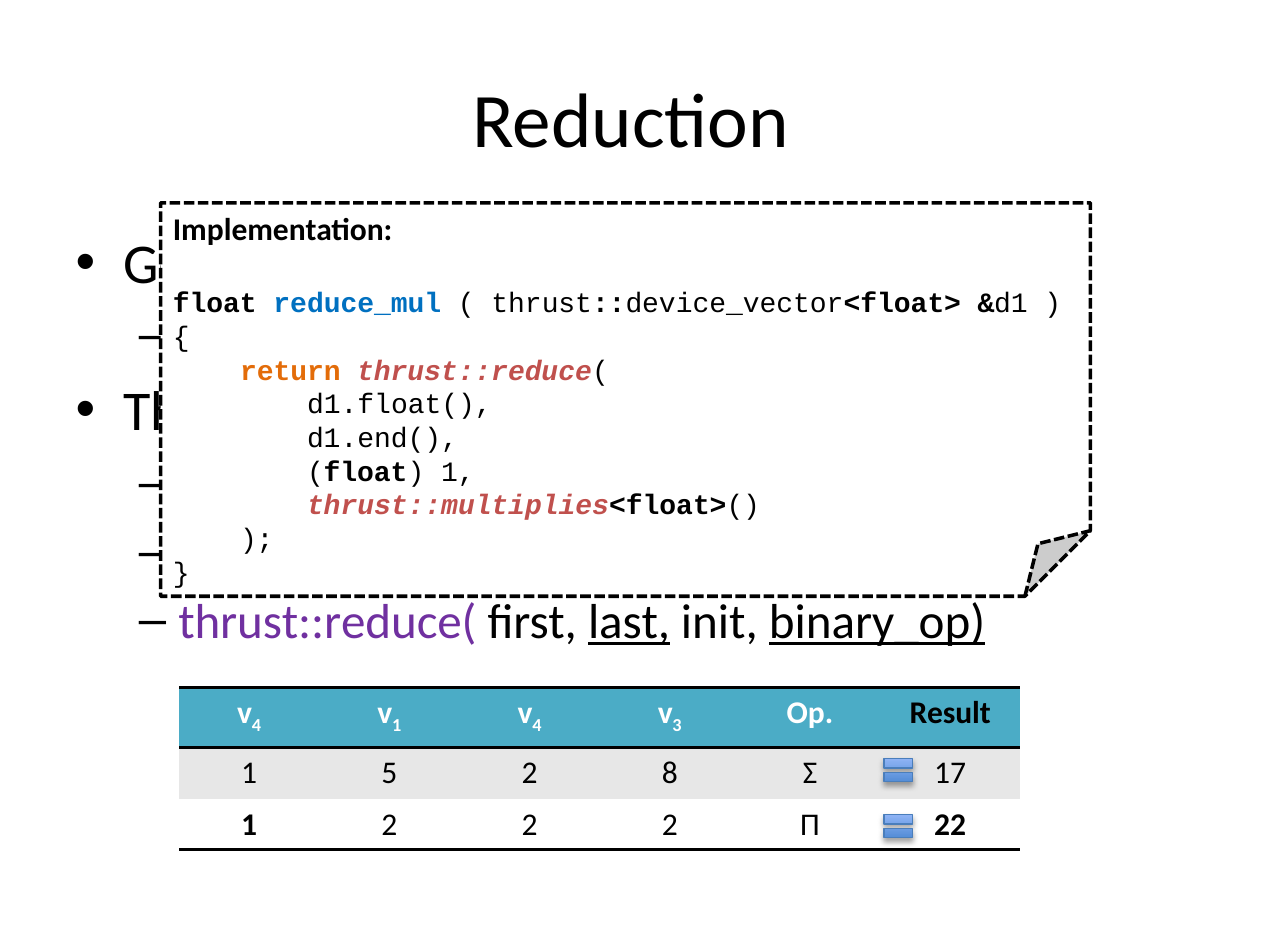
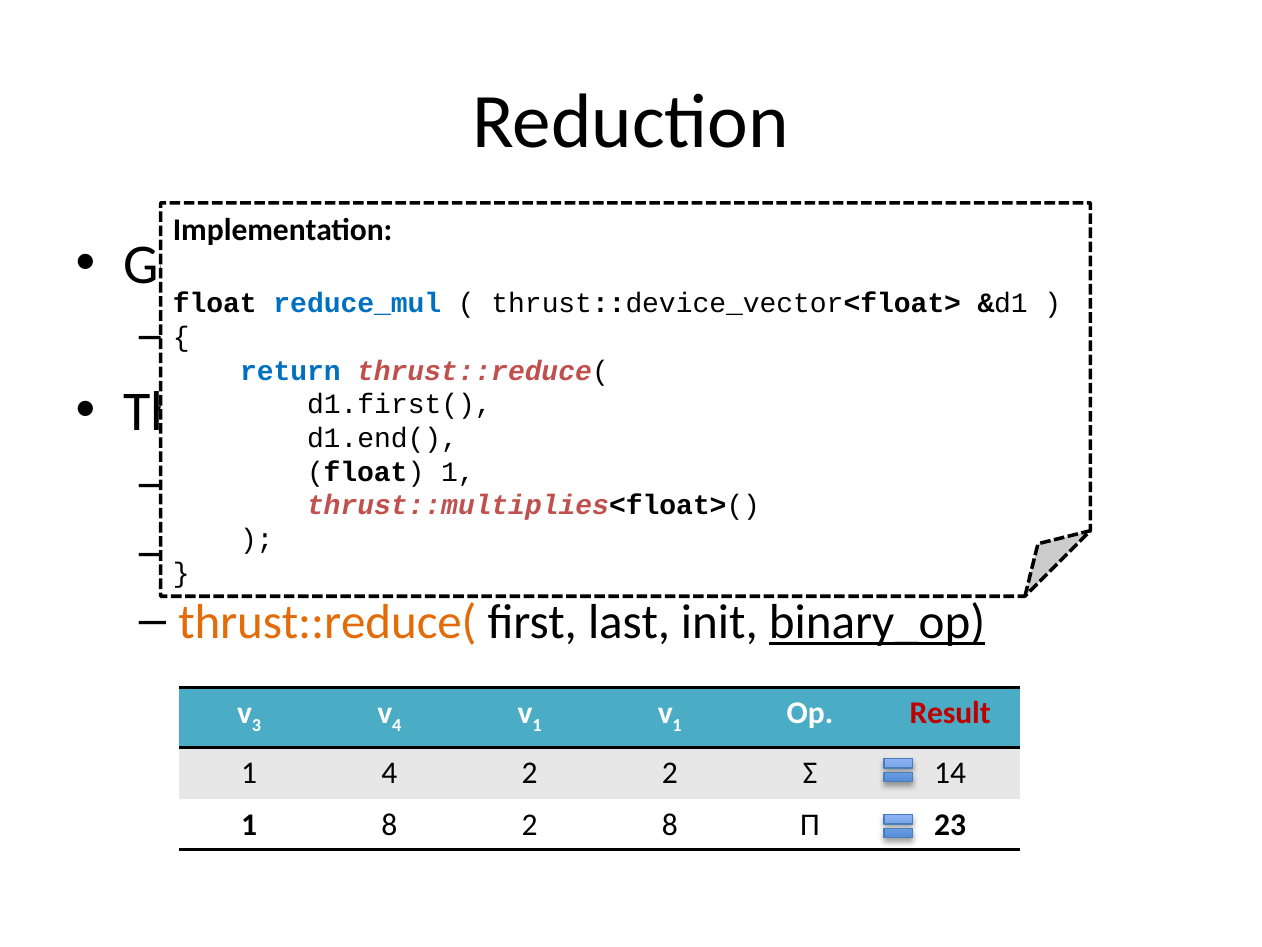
return colour: orange -> blue (290, 371)
d1.float(: d1.float( -> d1.first( (399, 404)
thrust::reduce( colour: purple -> orange (327, 622)
last underline: present -> none (629, 622)
4: 4 -> 3 (256, 725)
1: 1 -> 4 (397, 725)
4: 4 -> 1 (537, 725)
3: 3 -> 1 (677, 725)
Result colour: black -> red (950, 713)
1 5: 5 -> 4 (389, 773)
2 8: 8 -> 2 (670, 773)
17: 17 -> 14 (950, 773)
1 2: 2 -> 8 (389, 824)
2: 2 -> 8 (670, 824)
22: 22 -> 23 (950, 824)
